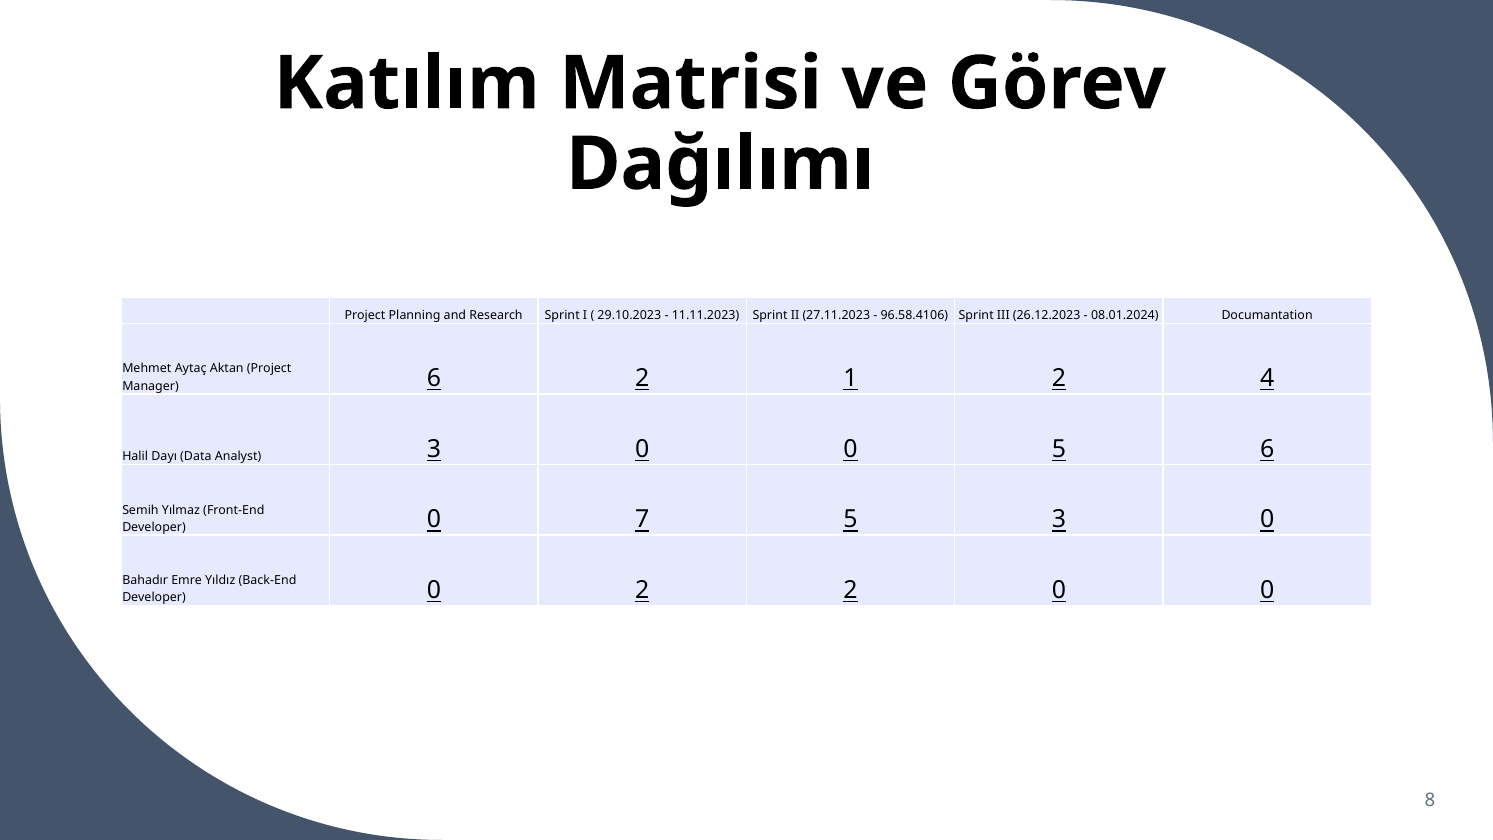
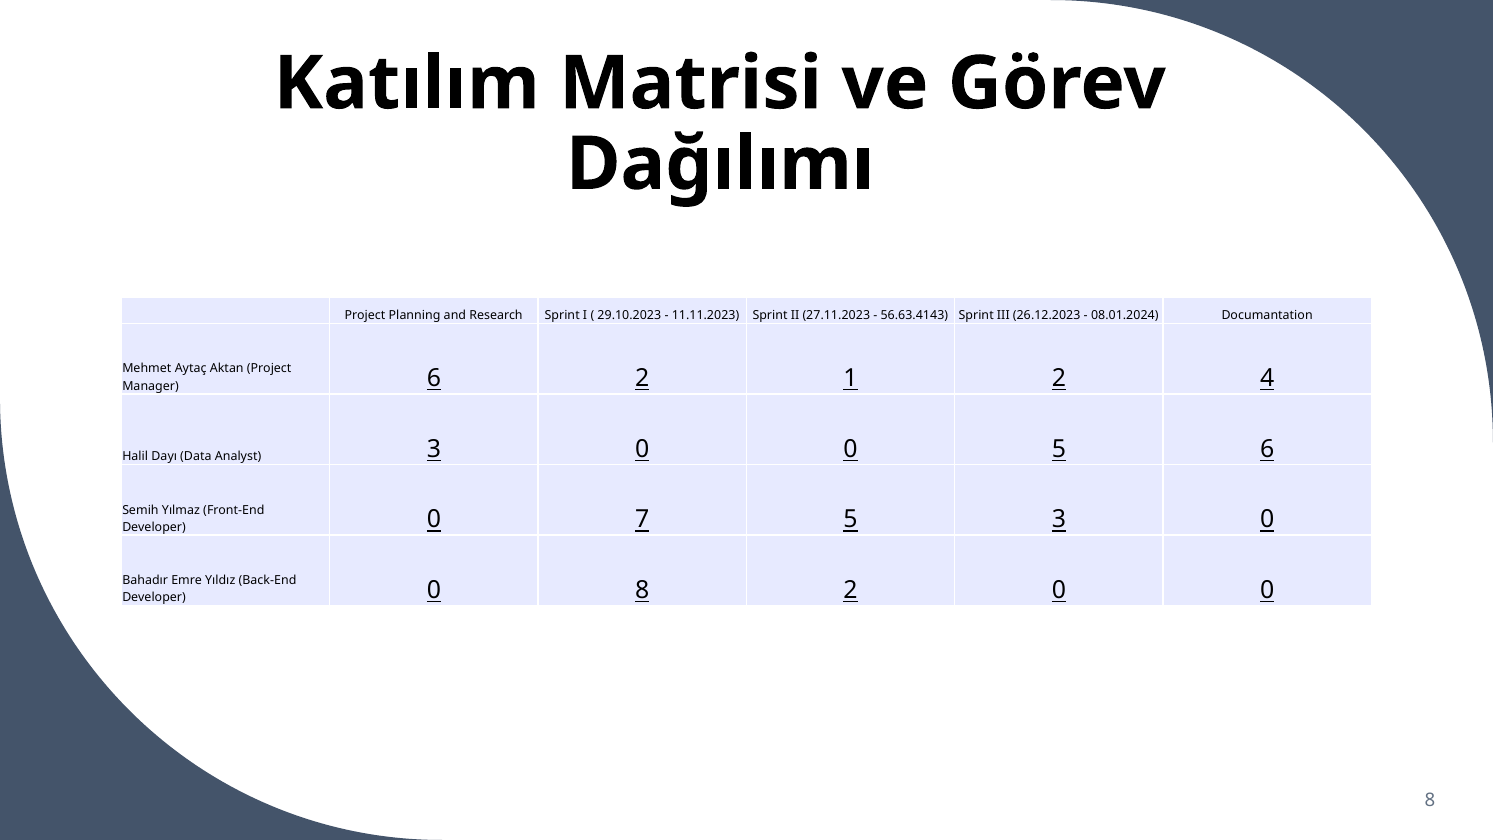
96.58.4106: 96.58.4106 -> 56.63.4143 (914, 315)
0 2: 2 -> 8 (642, 590)
